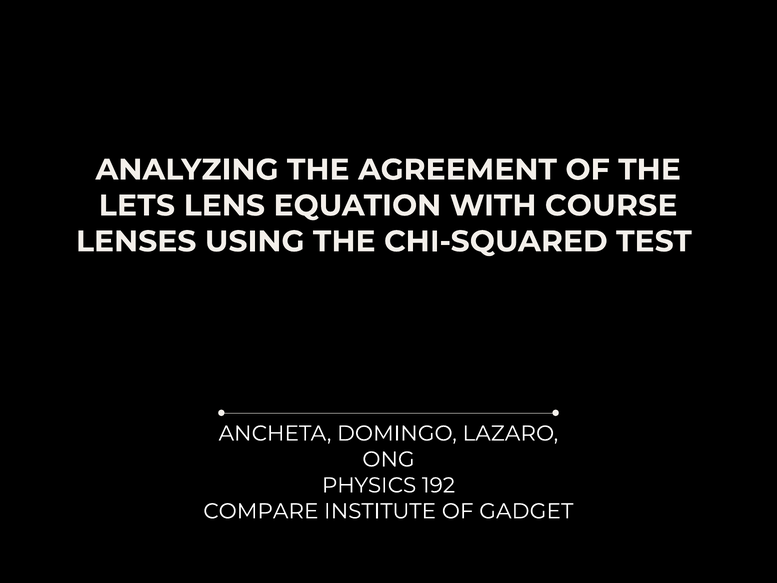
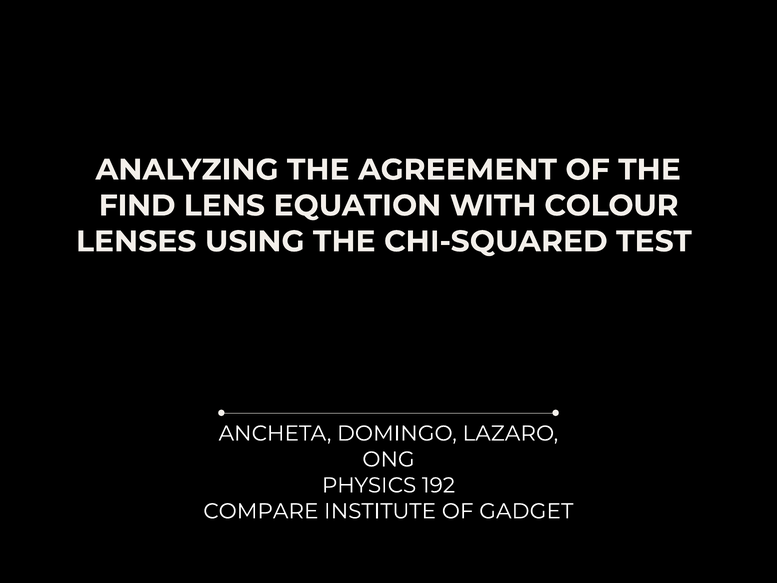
LETS: LETS -> FIND (137, 206)
COURSE: COURSE -> COLOUR (611, 206)
